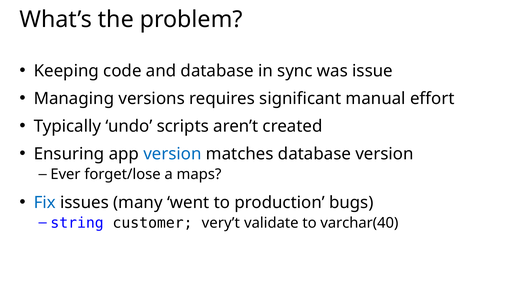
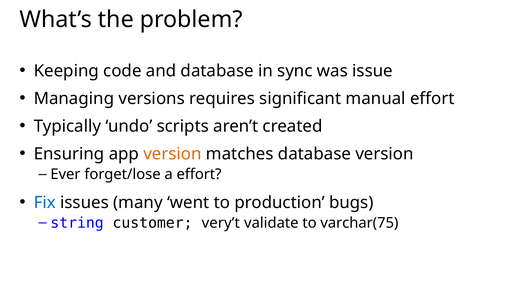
version colour: blue -> orange (173, 154)
a maps: maps -> effort (199, 174)
varchar(40: varchar(40 -> varchar(75 (359, 223)
